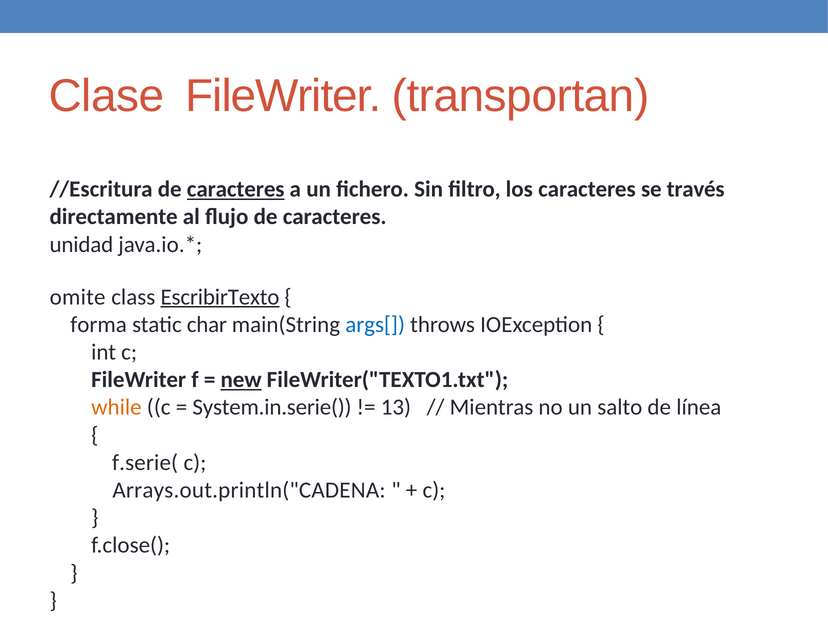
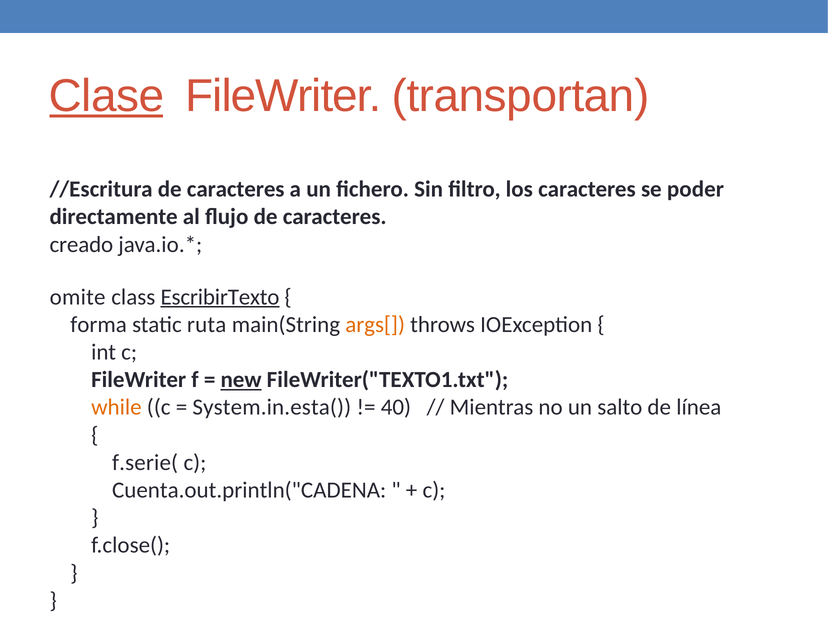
Clase underline: none -> present (106, 96)
caracteres underline: present -> none (236, 189)
través: través -> poder (695, 189)
unidad: unidad -> creado (81, 244)
char: char -> ruta (207, 325)
args[ colour: blue -> orange (375, 325)
System.in.serie(: System.in.serie( -> System.in.esta( (272, 407)
13: 13 -> 40 (396, 407)
Arrays.out.println("CADENA: Arrays.out.println("CADENA -> Cuenta.out.println("CADENA (249, 490)
